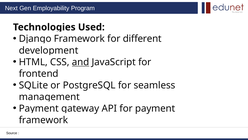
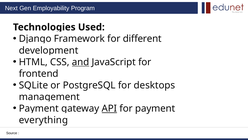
seamless: seamless -> desktops (154, 85)
API underline: none -> present (109, 108)
framework: framework -> everything (43, 120)
